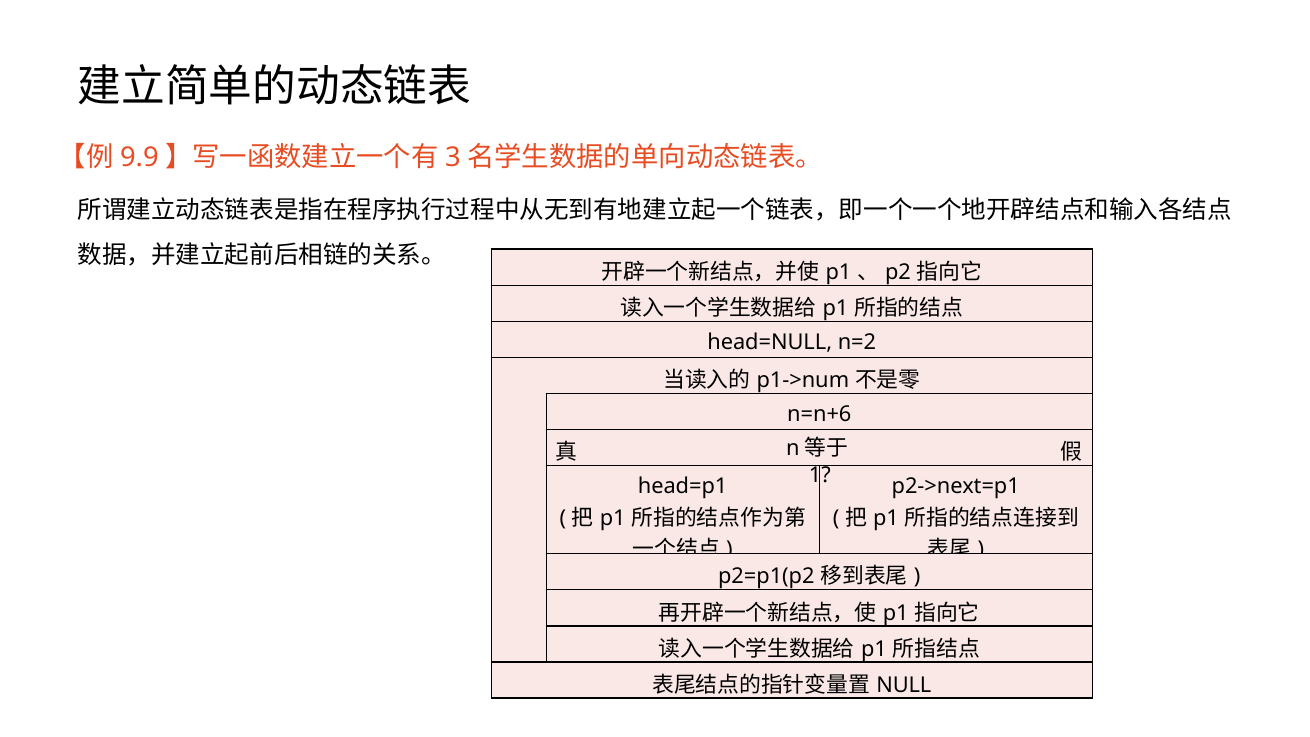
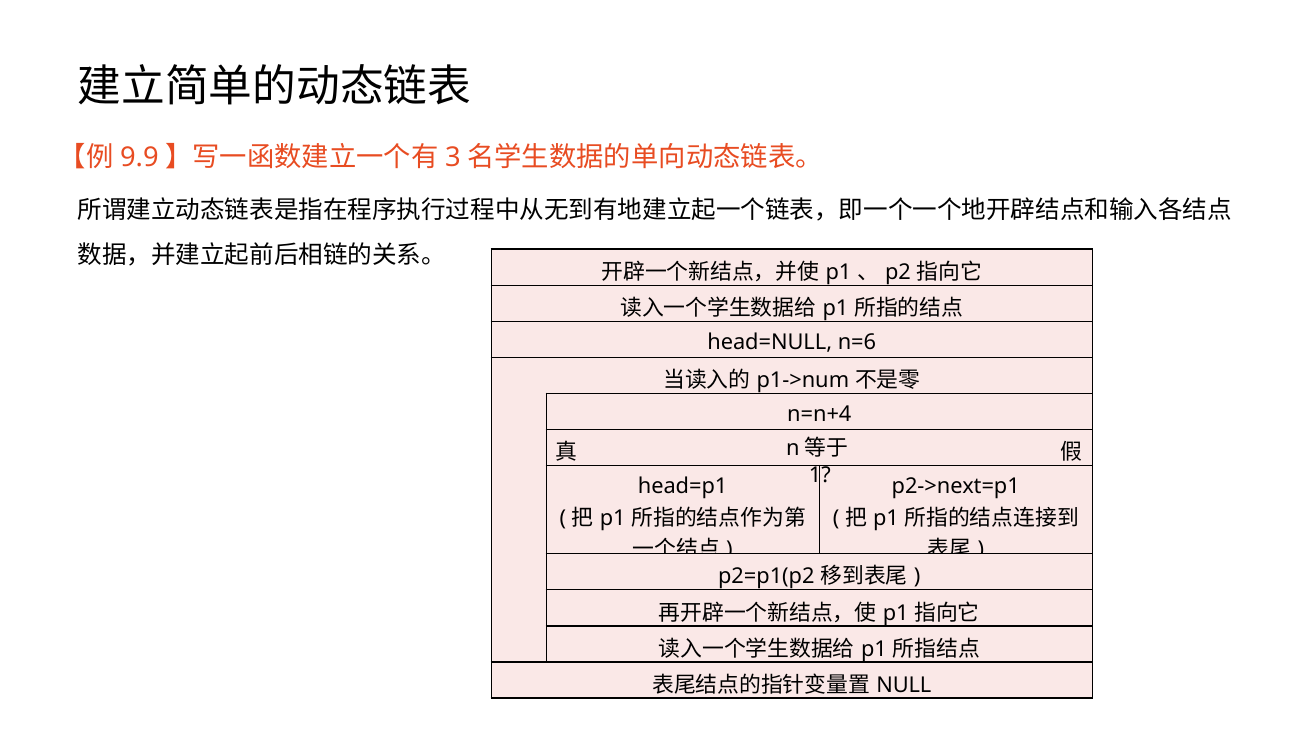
n=2: n=2 -> n=6 (857, 342)
n=n+6: n=n+6 -> n=n+4 (819, 414)
